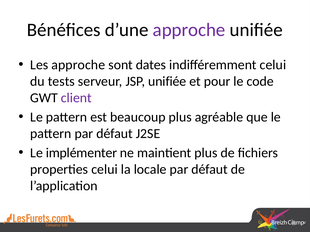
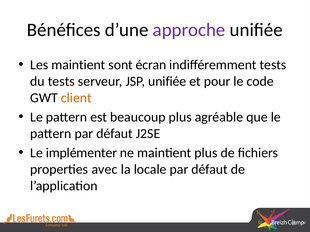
Les approche: approche -> maintient (78, 65)
dates: dates -> écran (151, 65)
indifféremment celui: celui -> tests (273, 65)
client colour: purple -> orange (76, 98)
properties celui: celui -> avec (104, 170)
